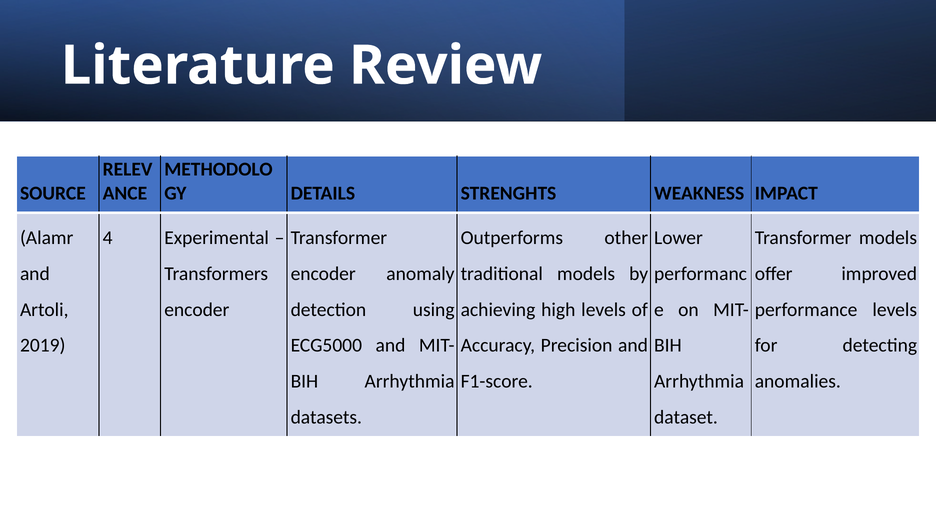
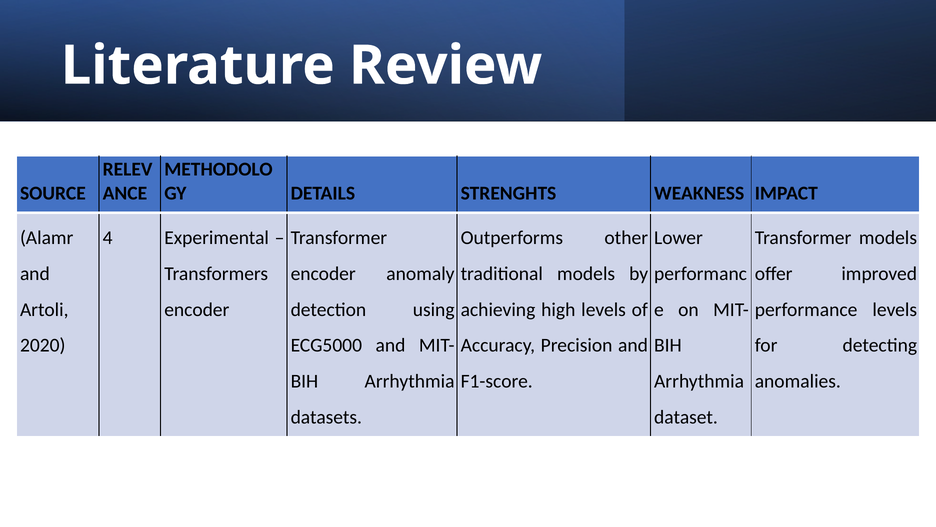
2019: 2019 -> 2020 (43, 345)
